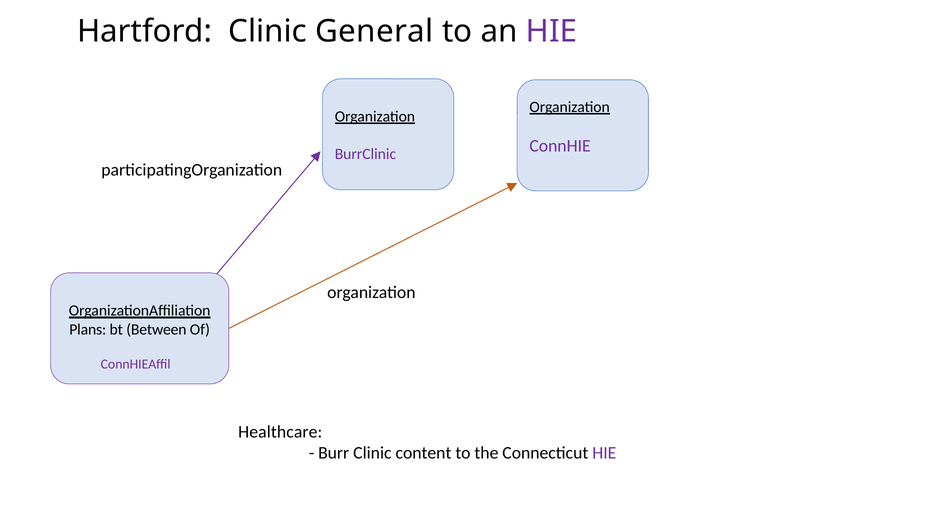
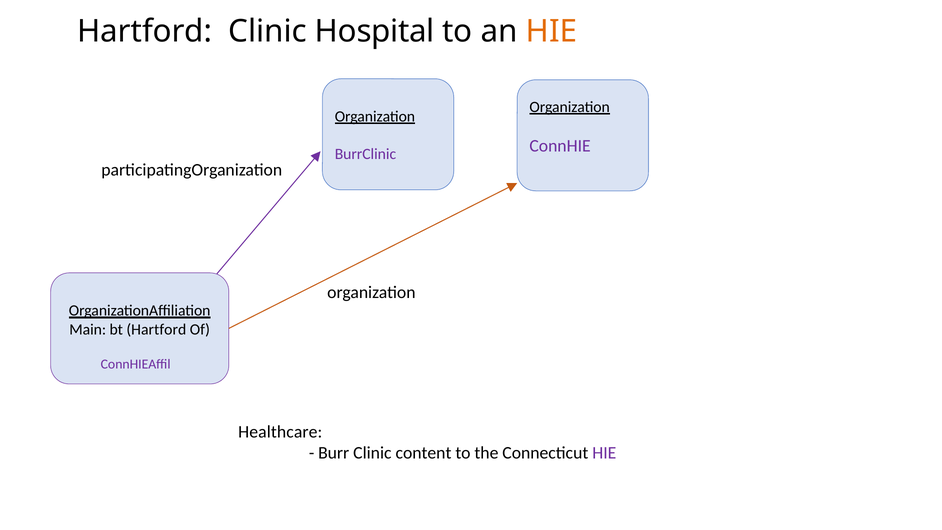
General: General -> Hospital (375, 32)
HIE colour: purple -> orange (552, 32)
Plans: Plans -> Main (88, 329)
bt Between: Between -> Hartford (156, 329)
